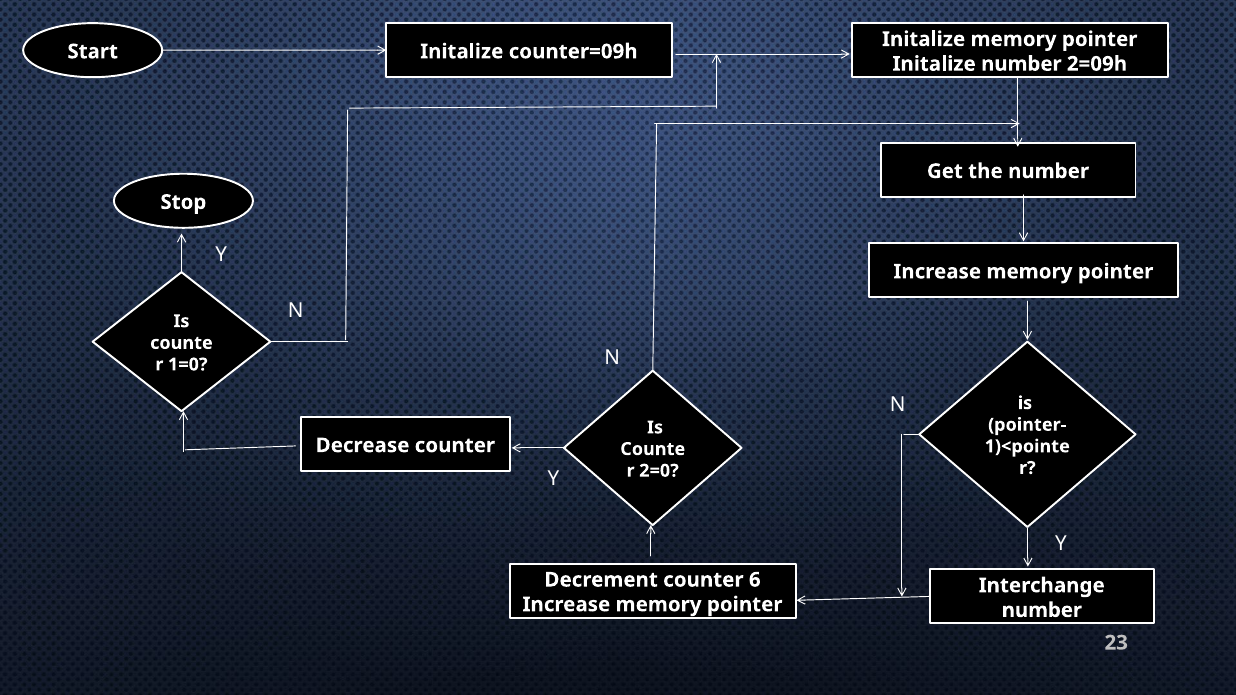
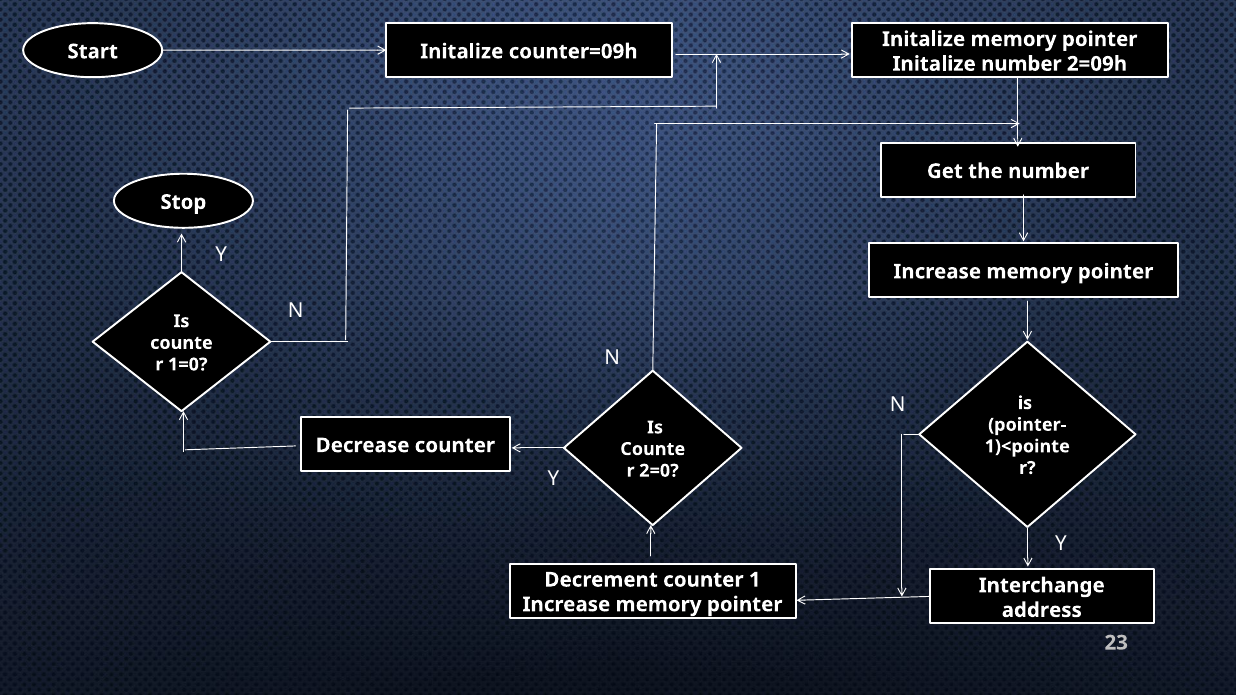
6: 6 -> 1 (755, 580)
number: number -> address (1042, 610)
